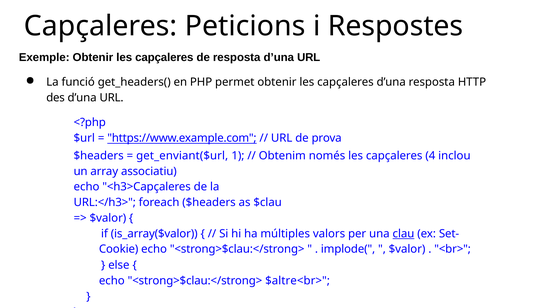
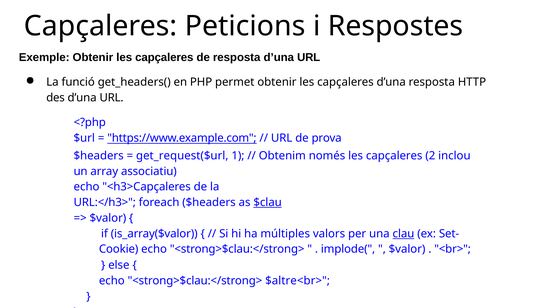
get_enviant($url: get_enviant($url -> get_request($url (182, 156)
4: 4 -> 2 (430, 156)
$clau underline: none -> present (268, 203)
